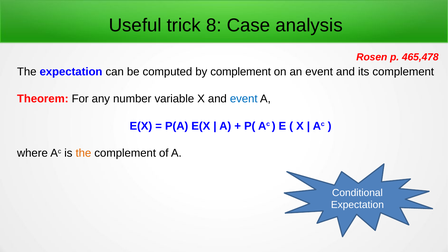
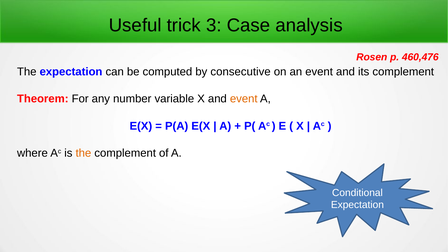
8: 8 -> 3 (214, 25)
465,478: 465,478 -> 460,476 (420, 57)
by complement: complement -> consecutive (241, 72)
event colour: blue -> orange (244, 99)
